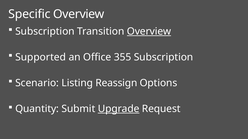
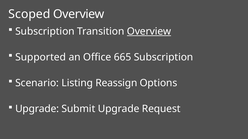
Specific: Specific -> Scoped (29, 14)
355: 355 -> 665 (123, 57)
Quantity: Quantity -> Upgrade (37, 109)
Upgrade underline: present -> none (119, 109)
